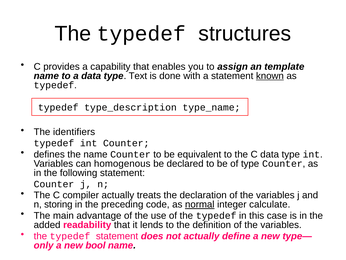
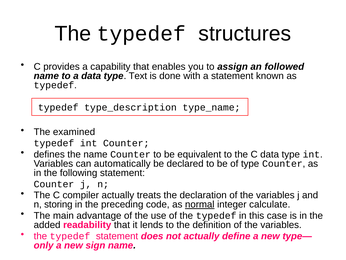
template: template -> followed (284, 66)
known underline: present -> none (270, 76)
identifiers: identifiers -> examined (74, 132)
homogenous: homogenous -> automatically (122, 163)
bool: bool -> sign (95, 245)
